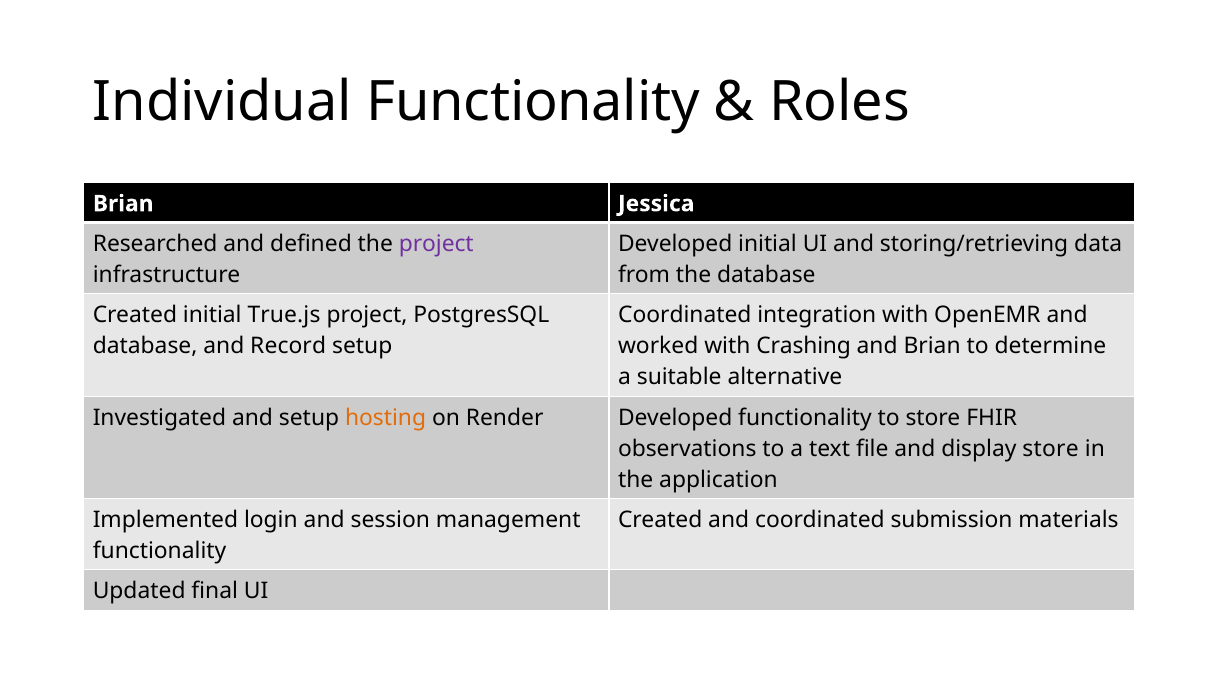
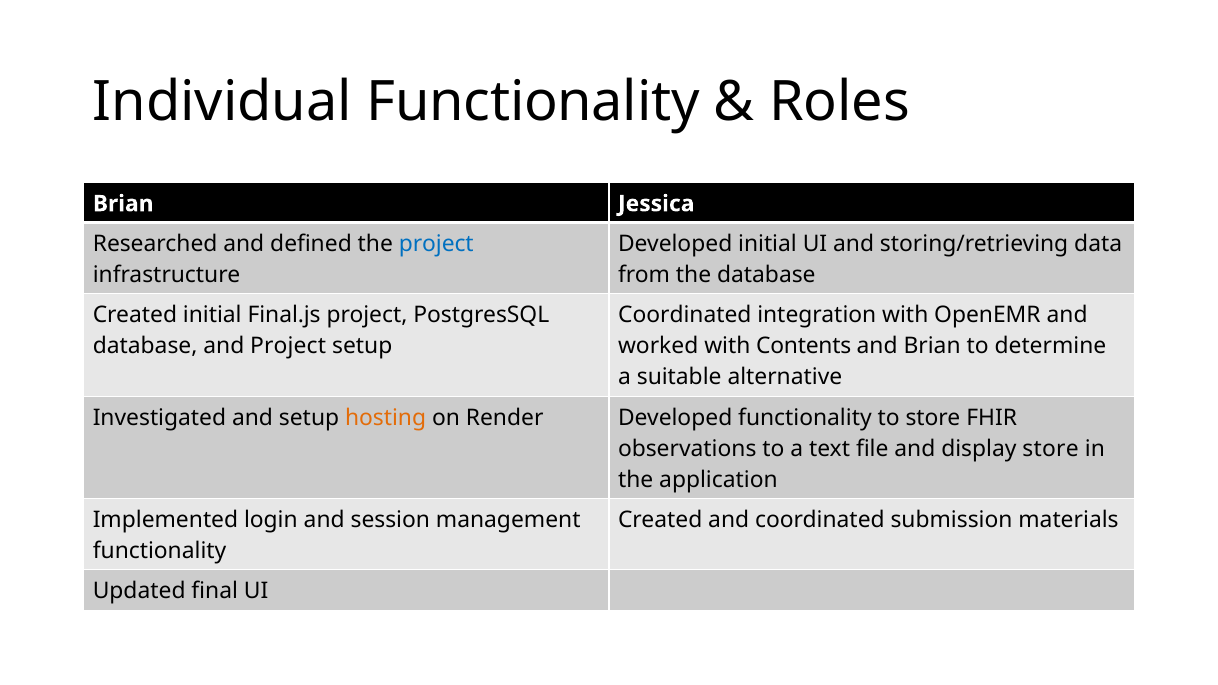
project colour: purple -> blue (436, 244)
True.js: True.js -> Final.js (284, 315)
and Record: Record -> Project (288, 346)
Crashing: Crashing -> Contents (804, 346)
